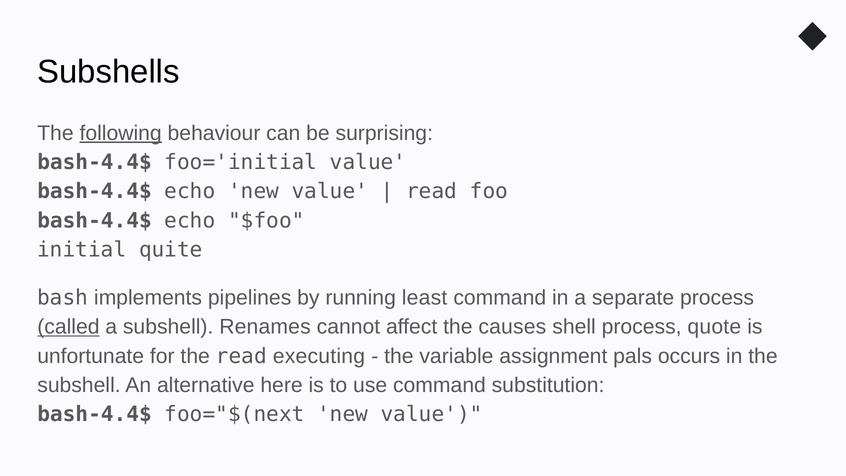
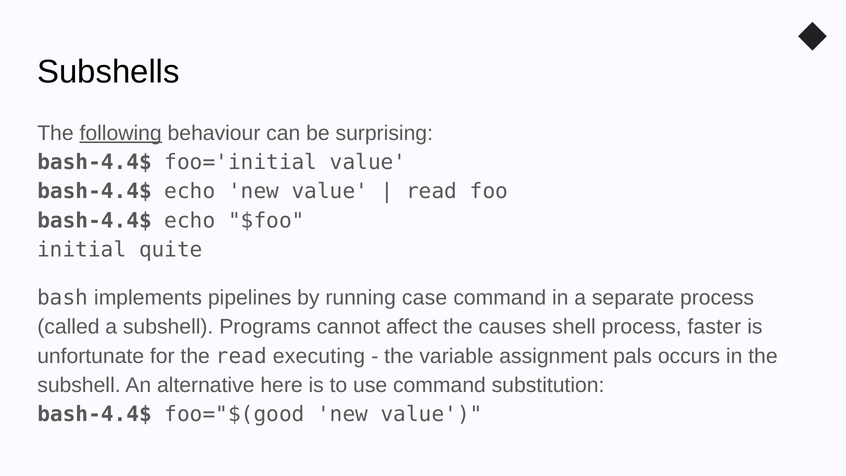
least: least -> case (425, 298)
called underline: present -> none (68, 327)
Renames: Renames -> Programs (265, 327)
quote: quote -> faster (714, 327)
foo="$(next: foo="$(next -> foo="$(good (234, 414)
